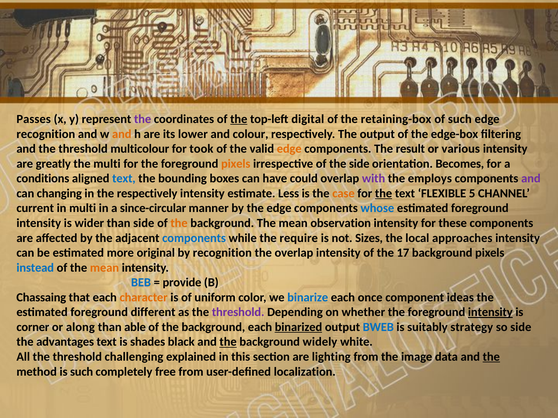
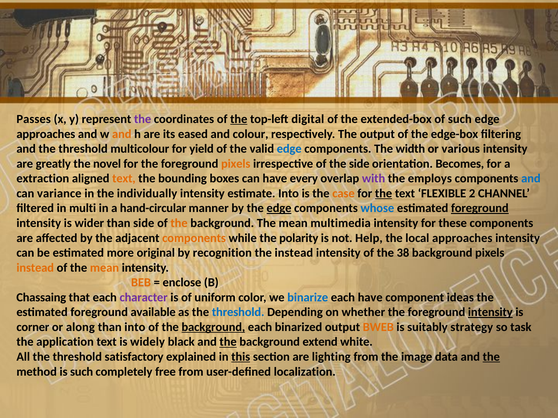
retaining-box: retaining-box -> extended-box (396, 119)
recognition: recognition -> approaches (46, 134)
lower: lower -> eased (193, 134)
took: took -> yield (202, 149)
edge colour: orange -> blue (289, 149)
result: result -> width (410, 149)
the multi: multi -> novel (107, 164)
conditions: conditions -> extraction (43, 179)
text colour: blue -> orange (124, 179)
could: could -> every (304, 179)
and colour: purple -> blue (531, 179)
changing: changing -> variance (59, 194)
the respectively: respectively -> individually (147, 194)
estimate Less: Less -> Into (289, 194)
5: 5 -> 2 (472, 194)
current: current -> ﬁltered (35, 208)
since-circular: since-circular -> hand-circular (153, 208)
edge underline: none -> present (279, 208)
foreground underline: none -> present (480, 208)
observation: observation -> multimedia (341, 223)
components colour: blue -> orange (194, 238)
require: require -> polarity (299, 238)
Sizes: Sizes -> Help (369, 238)
the overlap: overlap -> instead (294, 253)
17: 17 -> 38 (403, 253)
instead colour: blue -> orange (35, 268)
BEB colour: blue -> orange (141, 283)
provide: provide -> enclose (182, 283)
character colour: orange -> purple (144, 298)
each once: once -> have (370, 298)
different: different -> available (153, 313)
threshold colour: purple -> blue (238, 313)
than able: able -> into (135, 327)
background underline: none -> present (213, 327)
binarized underline: present -> none (298, 327)
BWEB colour: blue -> orange (378, 327)
so side: side -> task (521, 327)
advantages: advantages -> application (65, 342)
shades: shades -> widely (148, 342)
widely: widely -> extend (320, 342)
challenging: challenging -> satisfactory (134, 357)
this underline: none -> present (241, 357)
